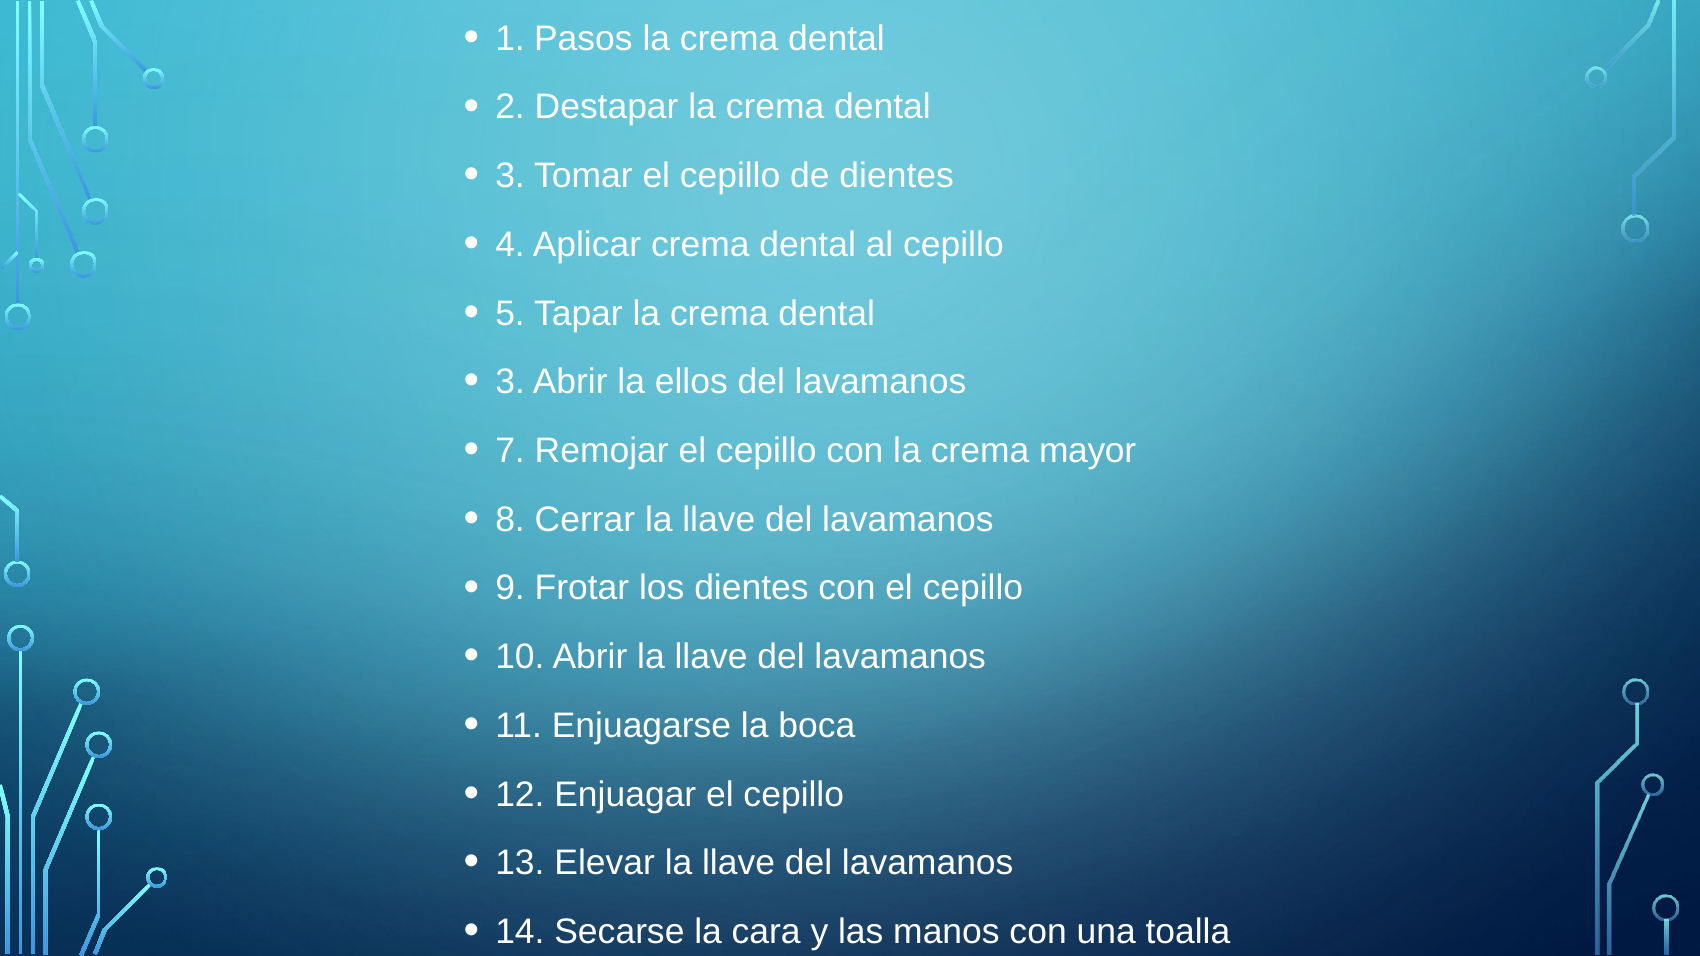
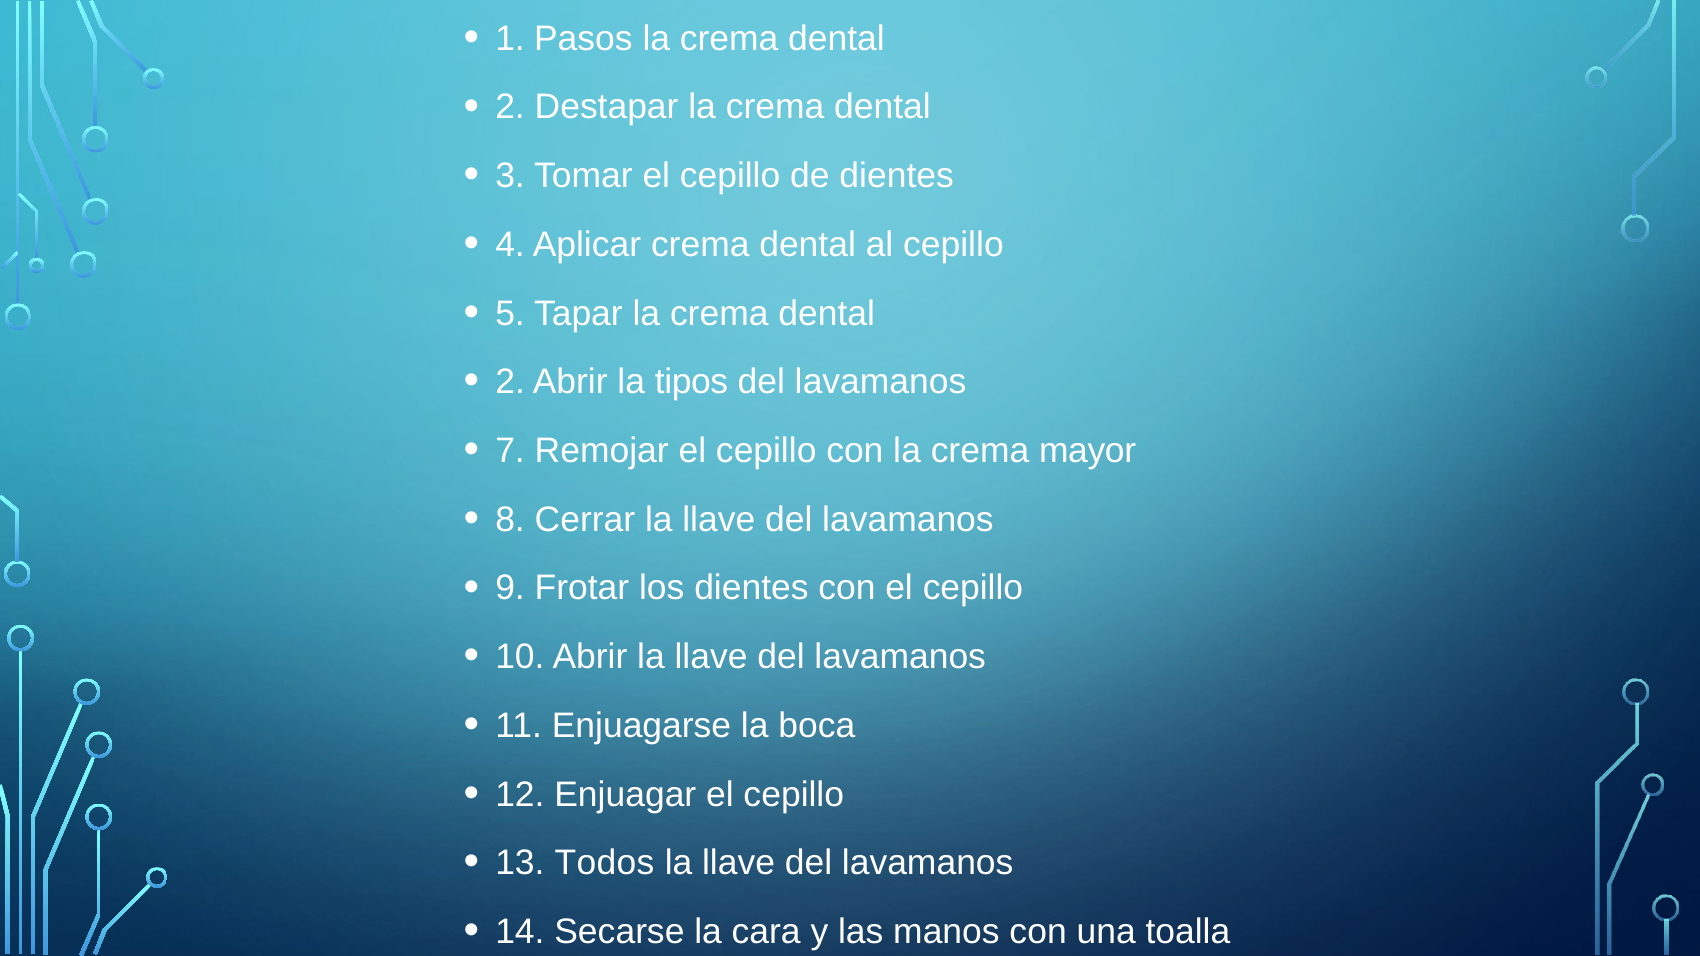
3: 3 -> 2 (510, 382)
ellos: ellos -> tipos (692, 382)
Elevar: Elevar -> Todos (604, 863)
